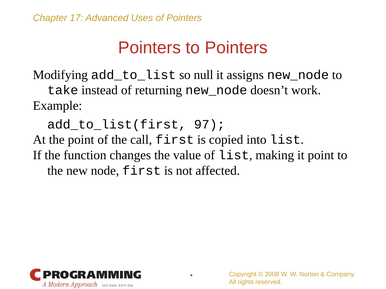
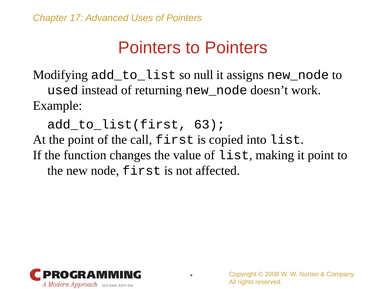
take: take -> used (63, 90)
97: 97 -> 63 (210, 125)
